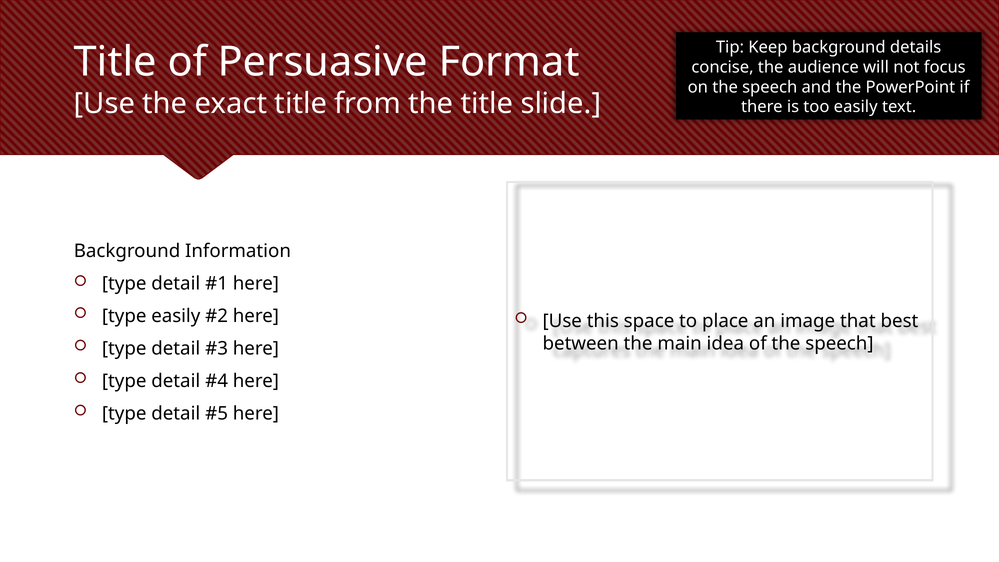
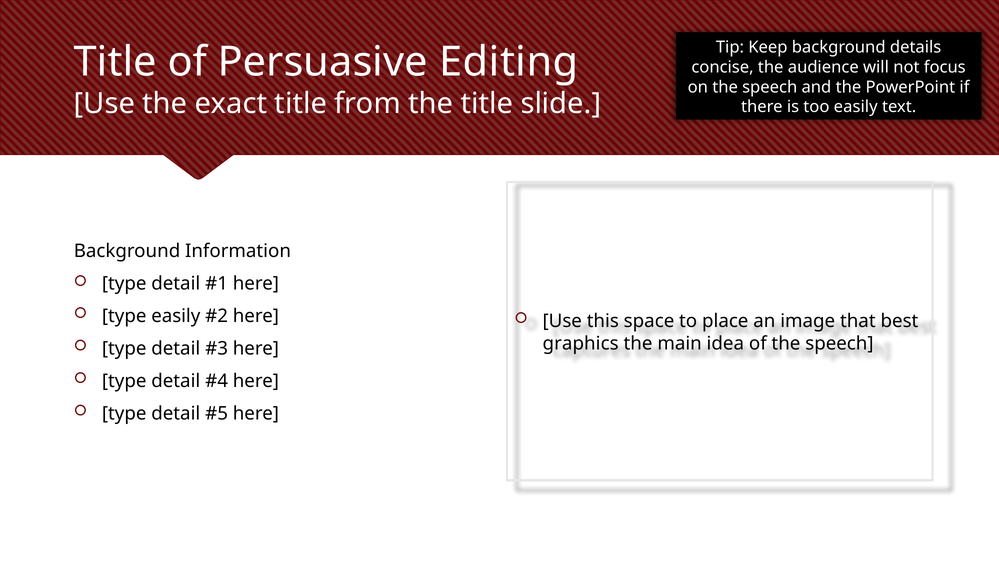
Format: Format -> Editing (509, 62)
between: between -> graphics (581, 344)
